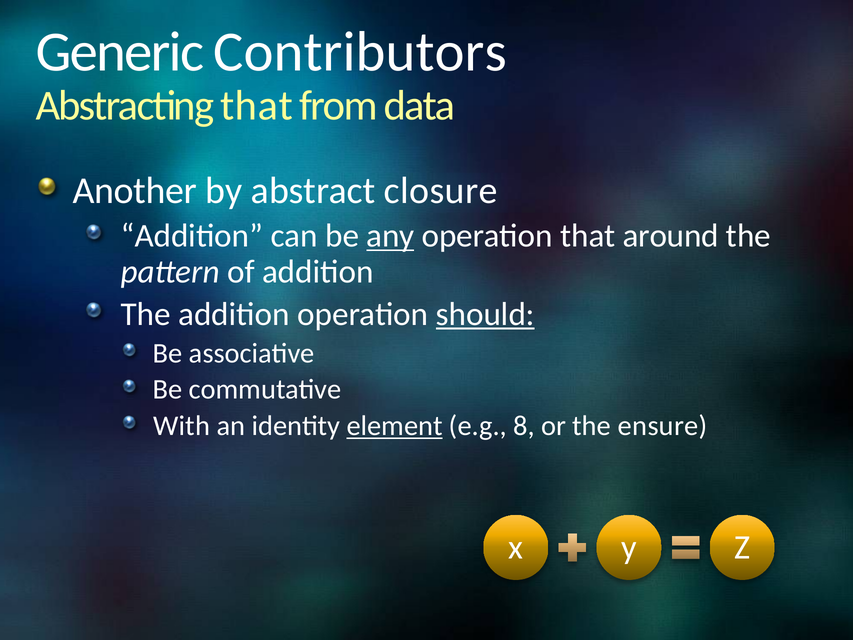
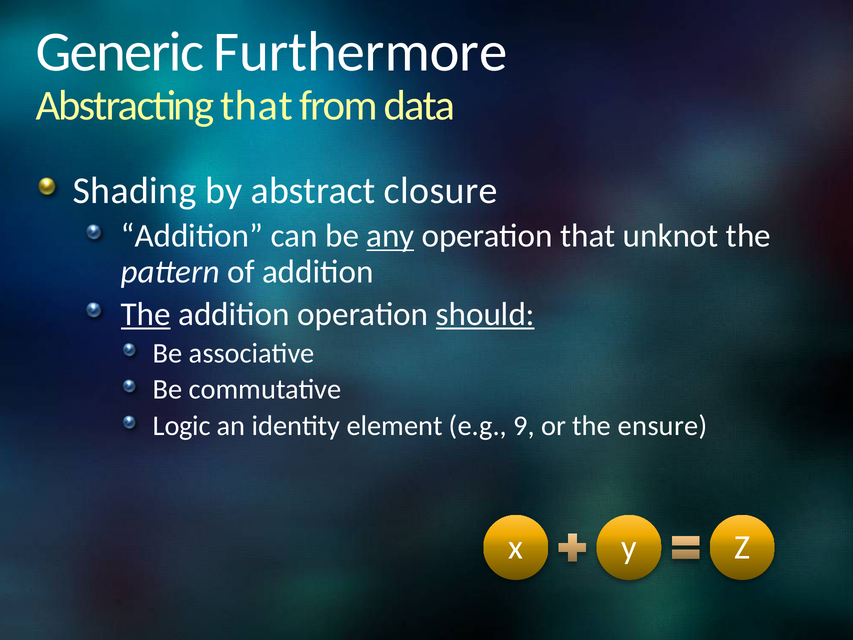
Contributors: Contributors -> Furthermore (360, 52)
Another: Another -> Shading (135, 191)
around: around -> unknot (671, 236)
The underline: none -> present (146, 314)
With: With -> Logic (182, 426)
element underline: present -> none (395, 426)
8: 8 -> 9 (524, 426)
